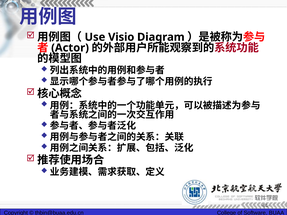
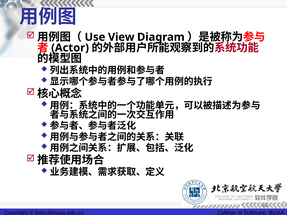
Visio: Visio -> View (121, 37)
